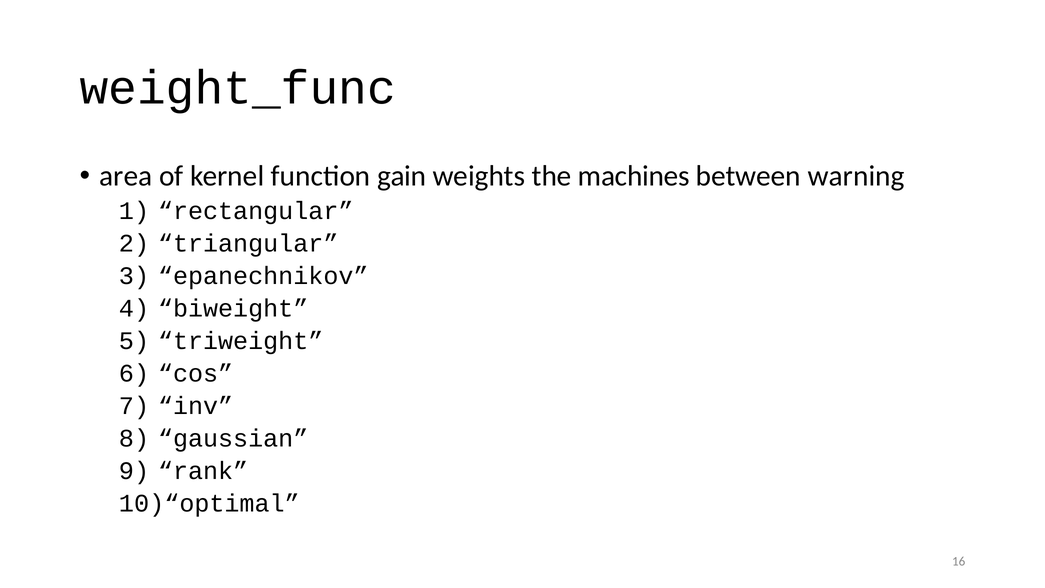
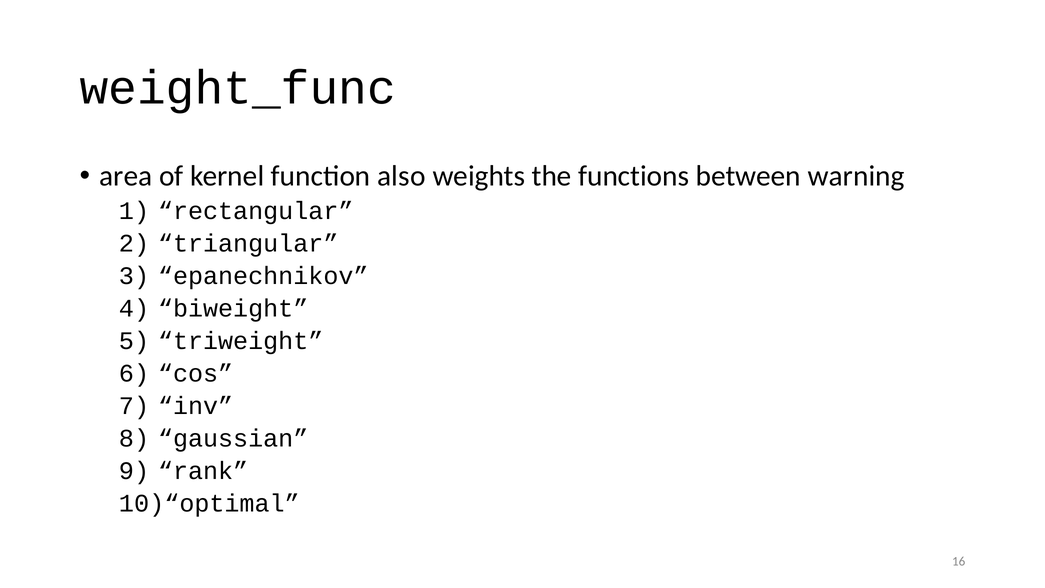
gain: gain -> also (401, 176)
machines: machines -> functions (634, 176)
